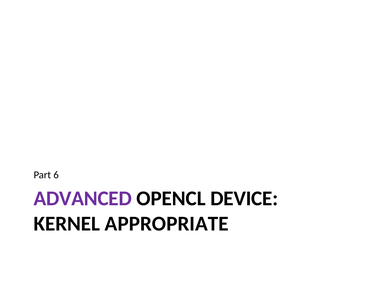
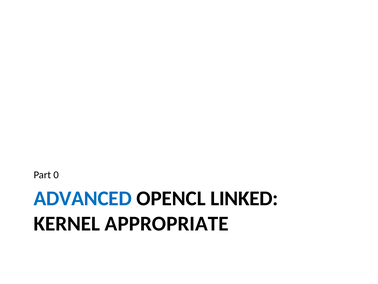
6: 6 -> 0 (56, 175)
ADVANCED colour: purple -> blue (83, 198)
DEVICE: DEVICE -> LINKED (244, 198)
